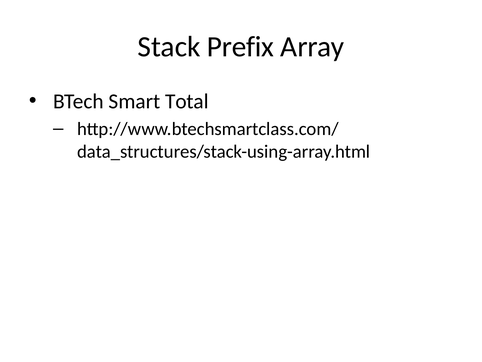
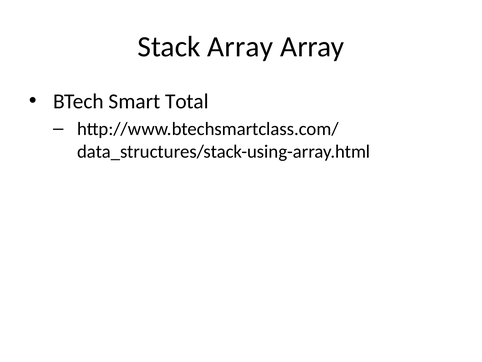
Stack Prefix: Prefix -> Array (240, 47)
